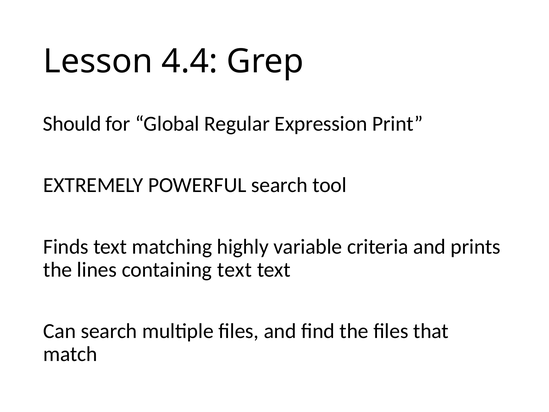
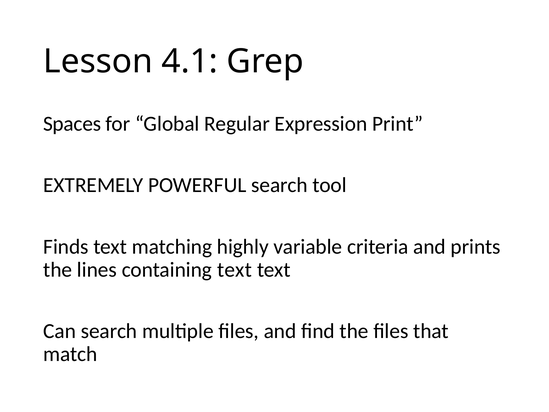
4.4: 4.4 -> 4.1 (190, 61)
Should: Should -> Spaces (72, 124)
